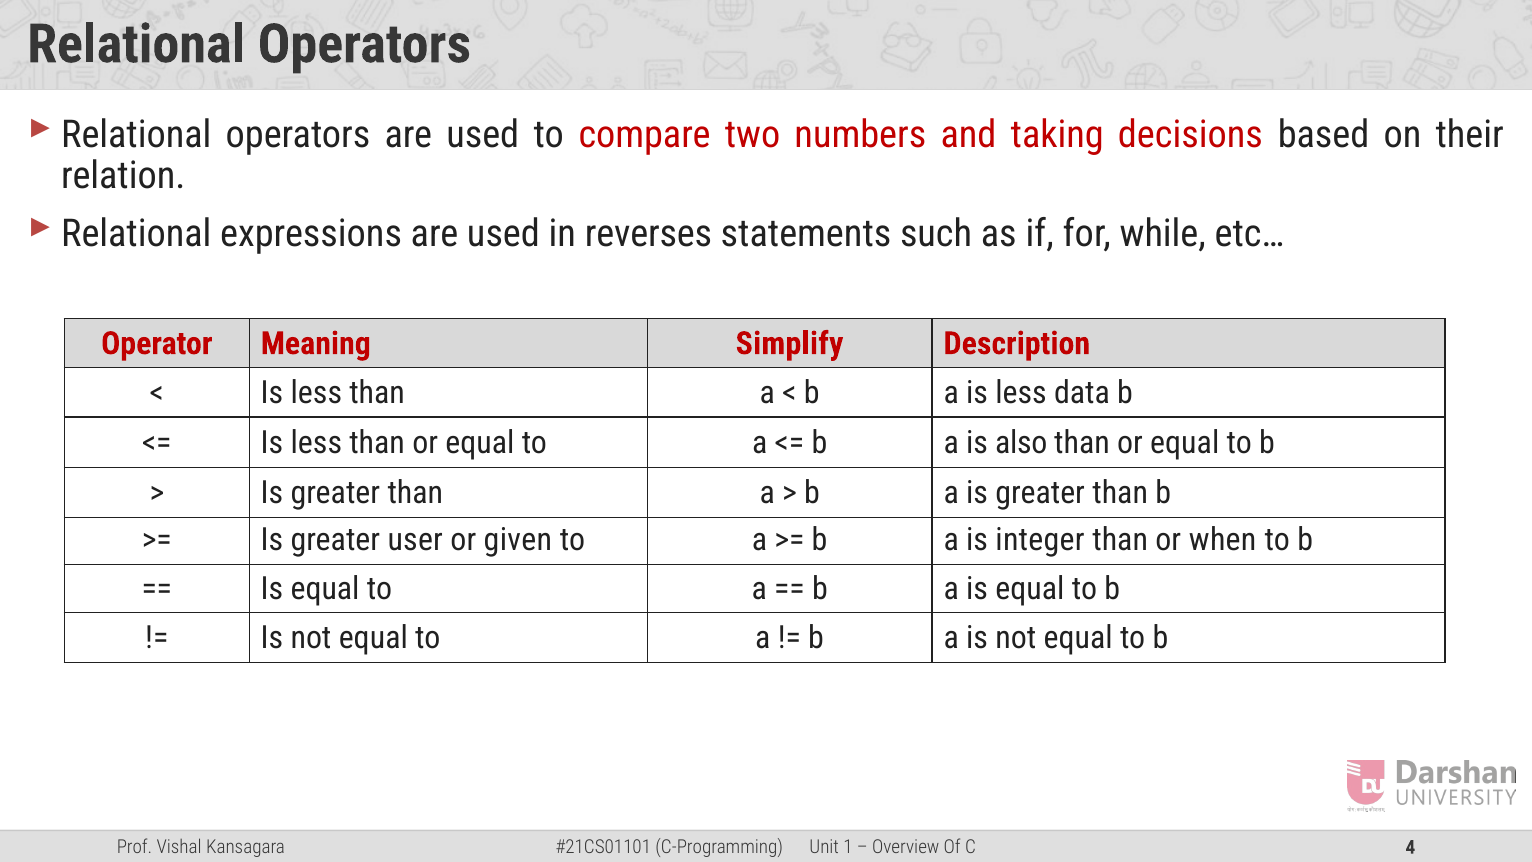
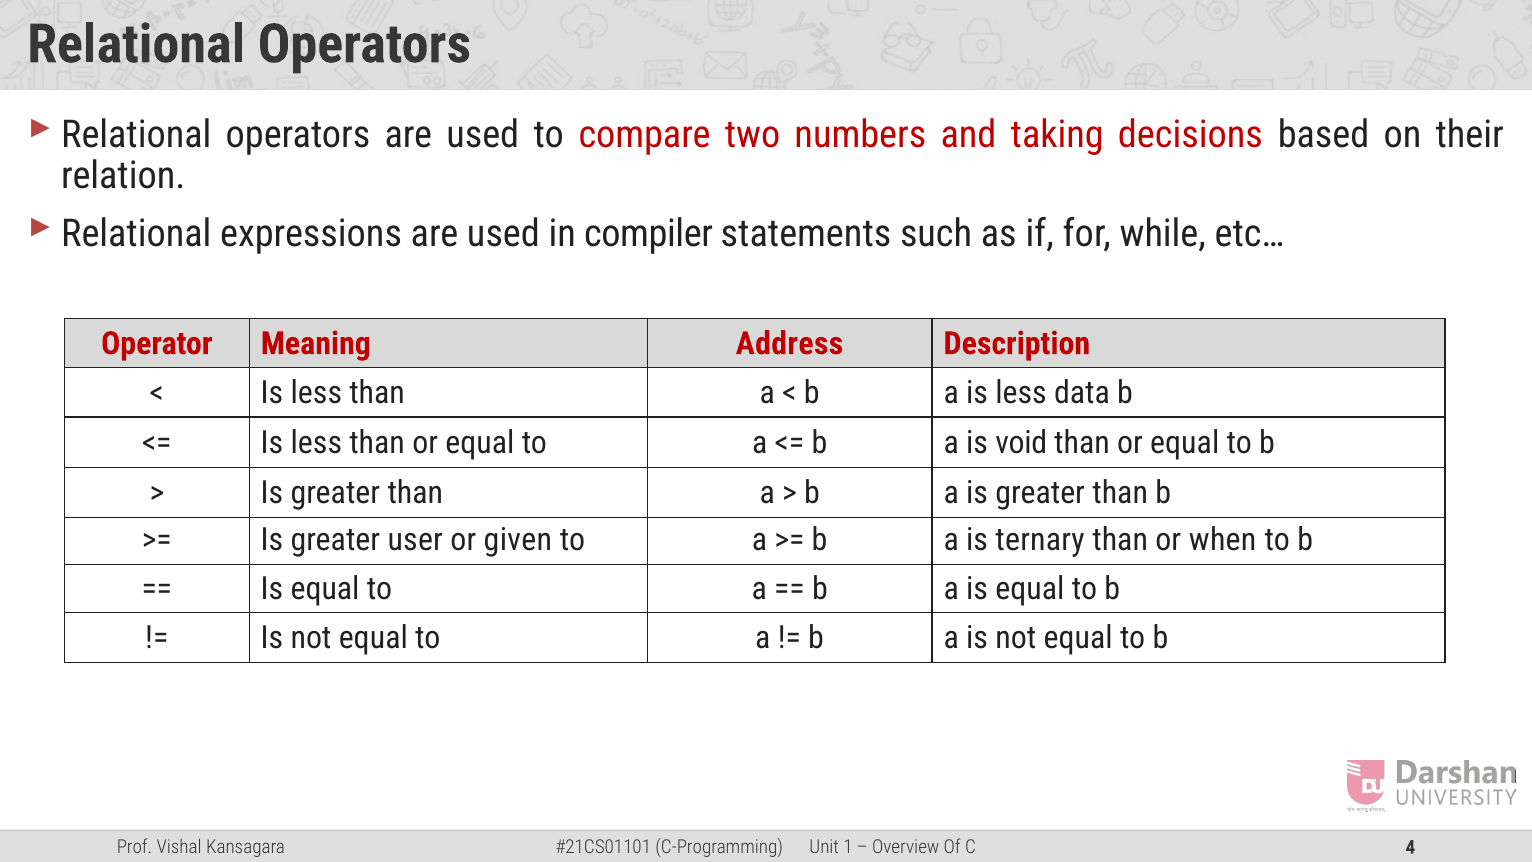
reverses: reverses -> compiler (649, 233)
Simplify: Simplify -> Address (789, 343)
also: also -> void (1021, 443)
integer: integer -> ternary (1040, 540)
